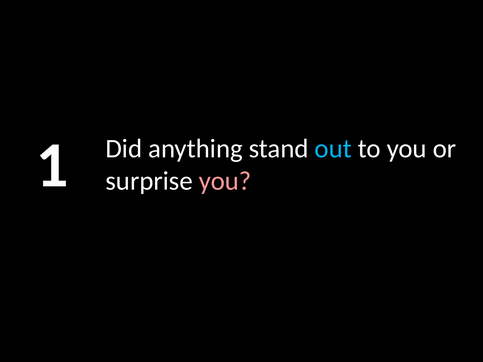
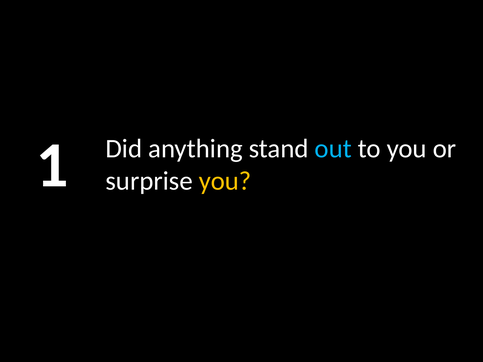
you colour: pink -> yellow (225, 181)
